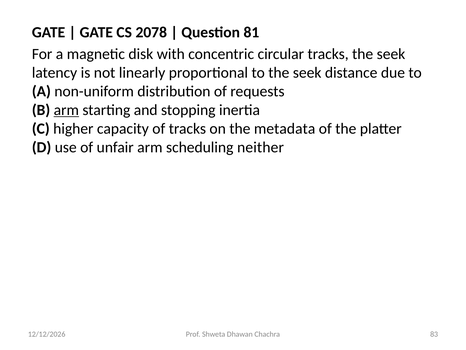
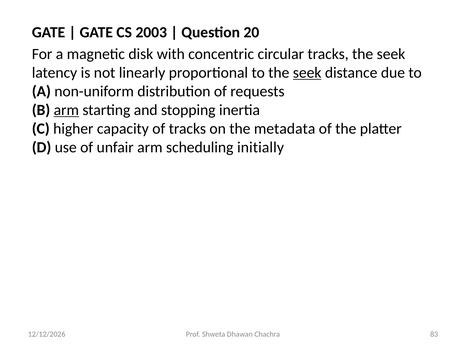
2078: 2078 -> 2003 (151, 32)
81: 81 -> 20 (251, 32)
seek underline: none -> present (307, 73)
neither: neither -> initially (261, 147)
